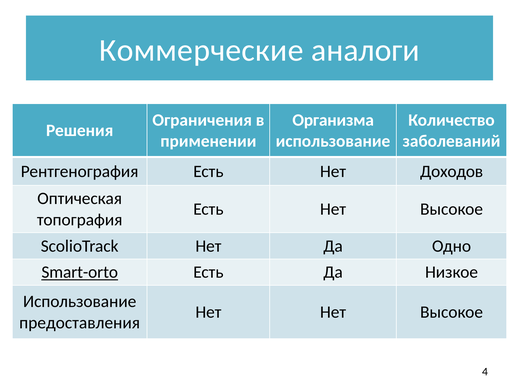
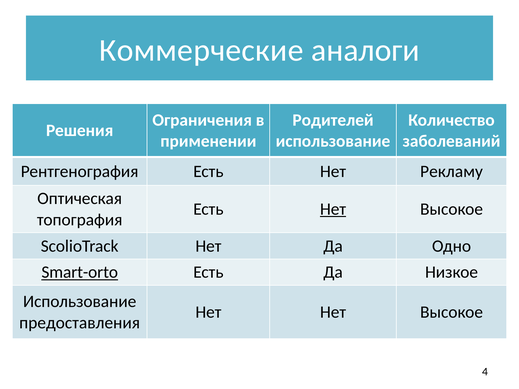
Организма: Организма -> Родителей (333, 120)
Доходов: Доходов -> Рекламу (452, 171)
Нет underline: none -> present (333, 209)
